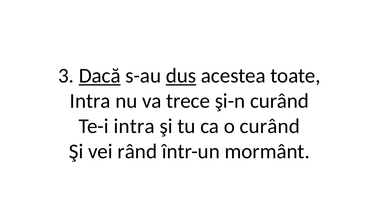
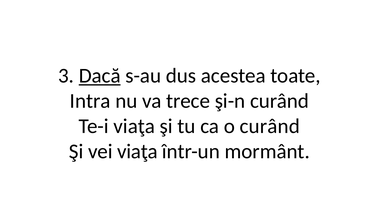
dus underline: present -> none (181, 76)
Te-i intra: intra -> viaţa (134, 126)
vei rând: rând -> viaţa (137, 152)
